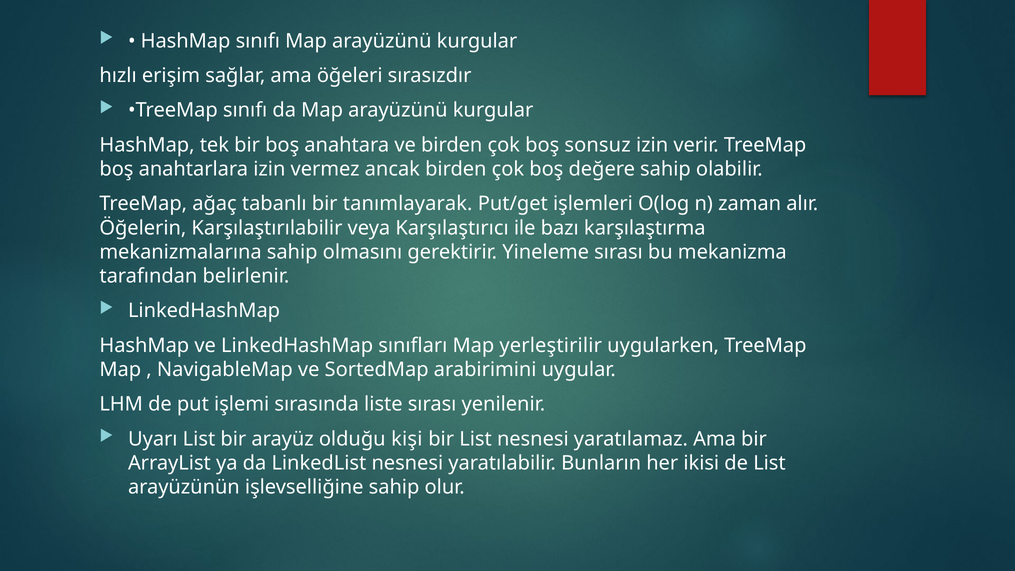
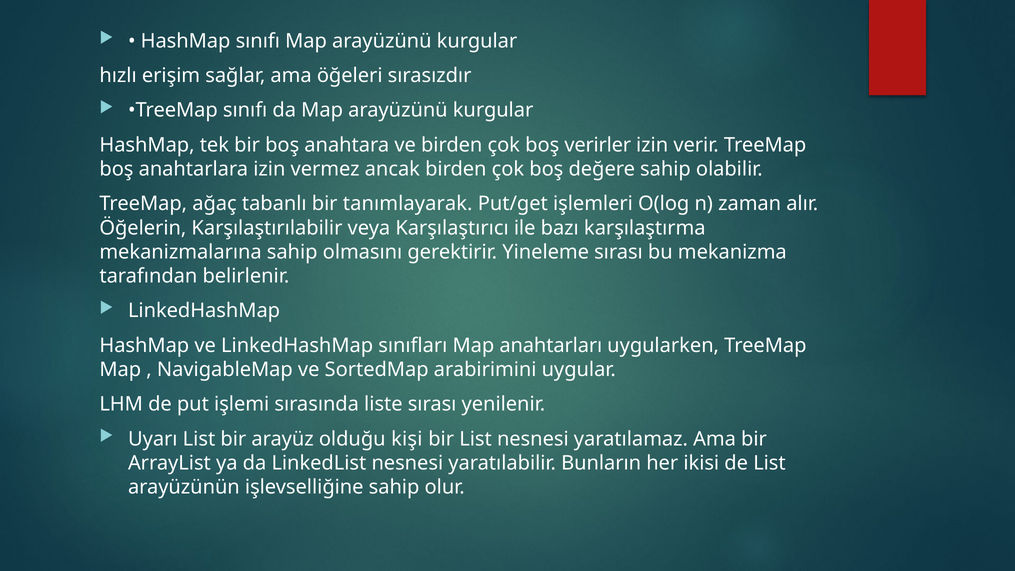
sonsuz: sonsuz -> verirler (598, 145)
yerleştirilir: yerleştirilir -> anahtarları (551, 345)
